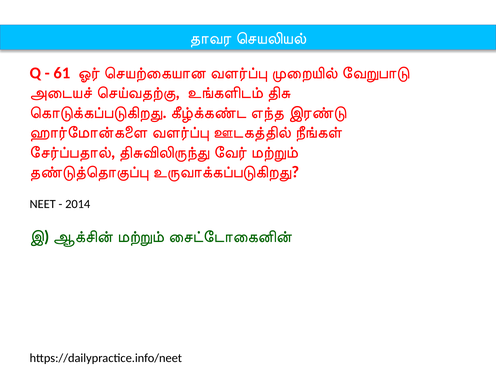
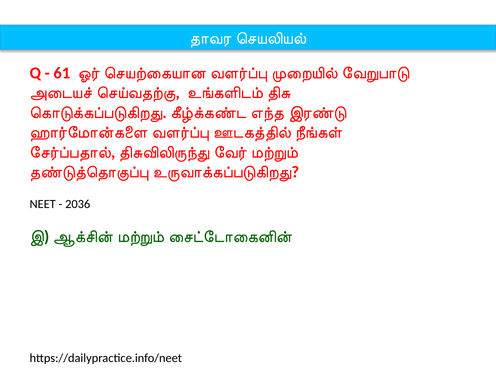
2014: 2014 -> 2036 (78, 204)
